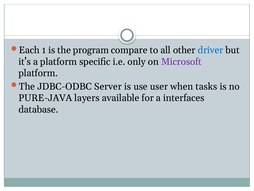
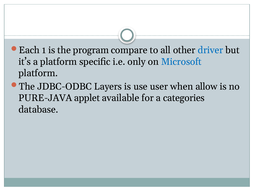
Microsoft colour: purple -> blue (181, 61)
Server: Server -> Layers (108, 86)
tasks: tasks -> allow (206, 86)
layers: layers -> applet (87, 98)
interfaces: interfaces -> categories (184, 98)
